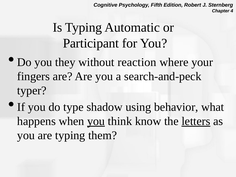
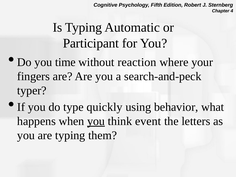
they: they -> time (65, 62)
shadow: shadow -> quickly (105, 107)
know: know -> event (148, 121)
letters underline: present -> none (196, 121)
